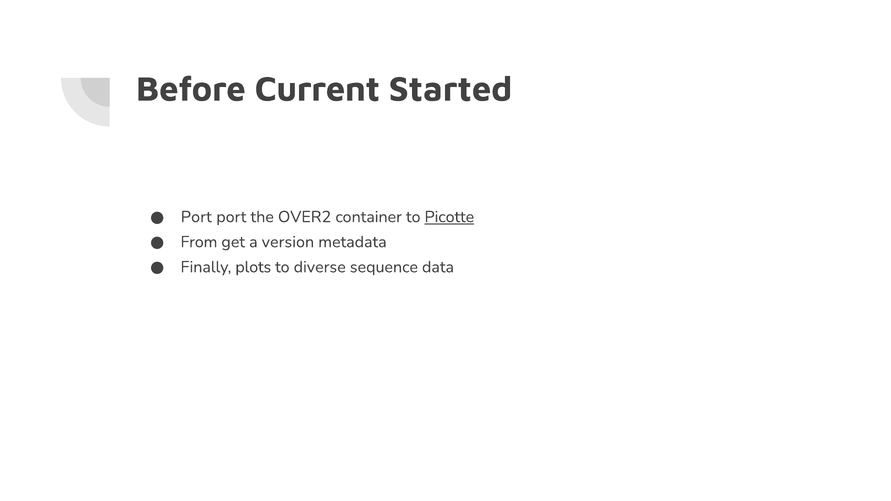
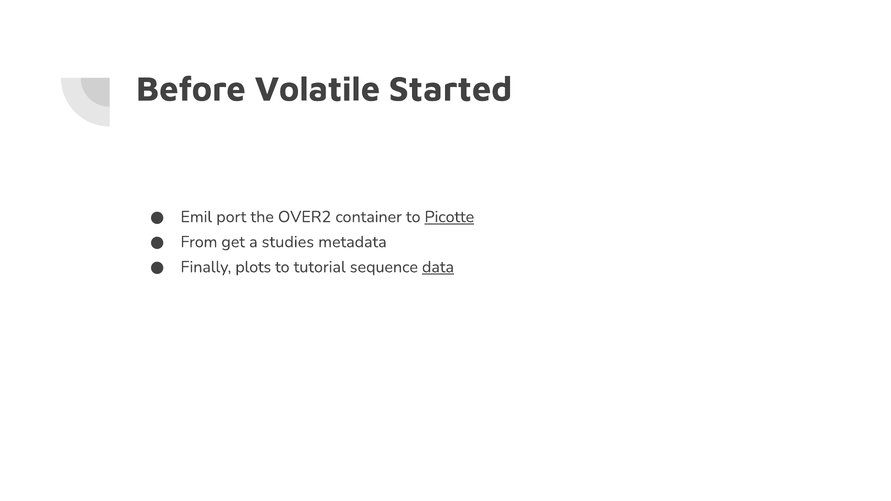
Current: Current -> Volatile (317, 89)
Port: Port -> Emil (196, 217)
version: version -> studies (288, 242)
diverse: diverse -> tutorial (320, 267)
data underline: none -> present (438, 267)
